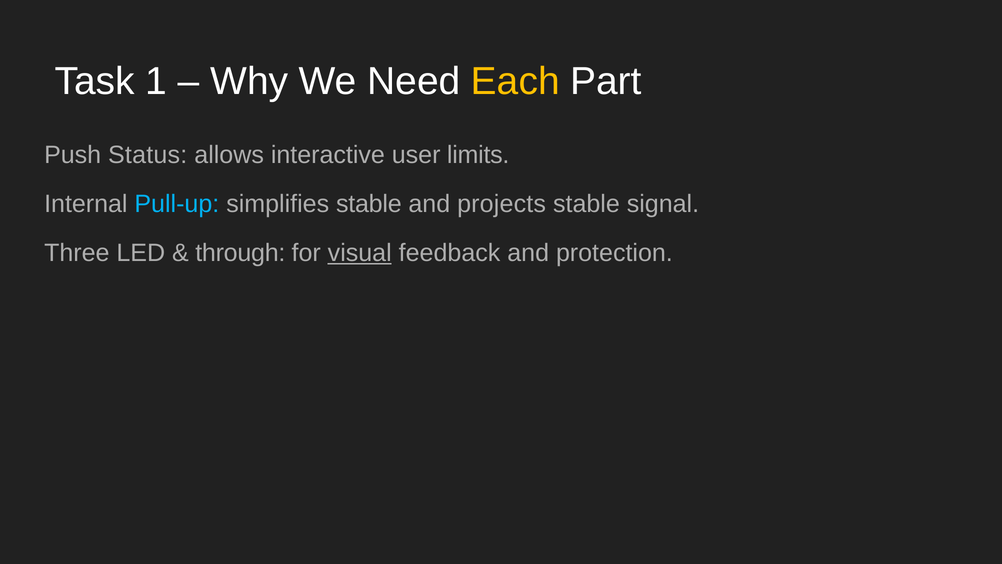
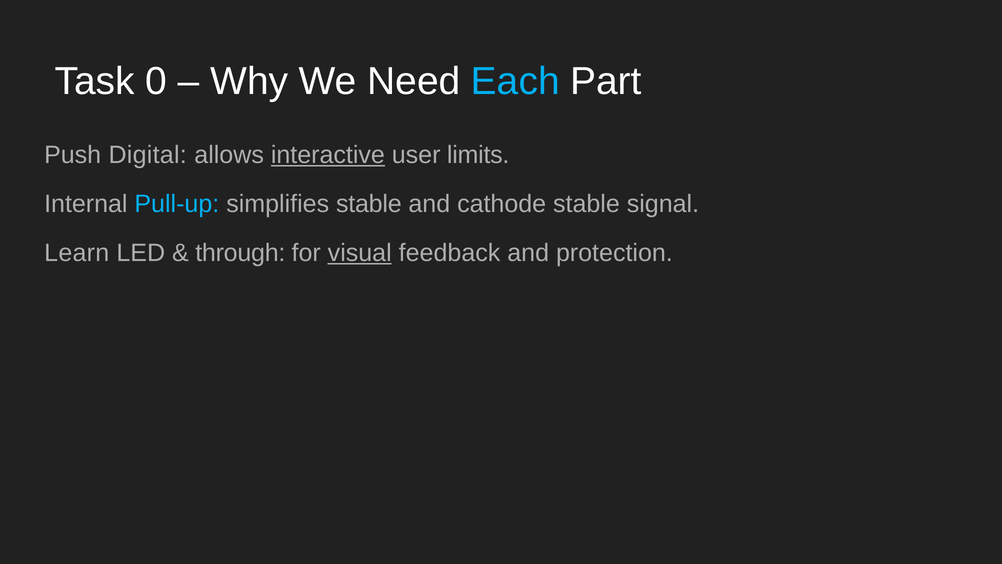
1: 1 -> 0 (156, 81)
Each colour: yellow -> light blue (515, 81)
Status: Status -> Digital (148, 155)
interactive underline: none -> present (328, 155)
projects: projects -> cathode (502, 204)
Three: Three -> Learn (77, 253)
